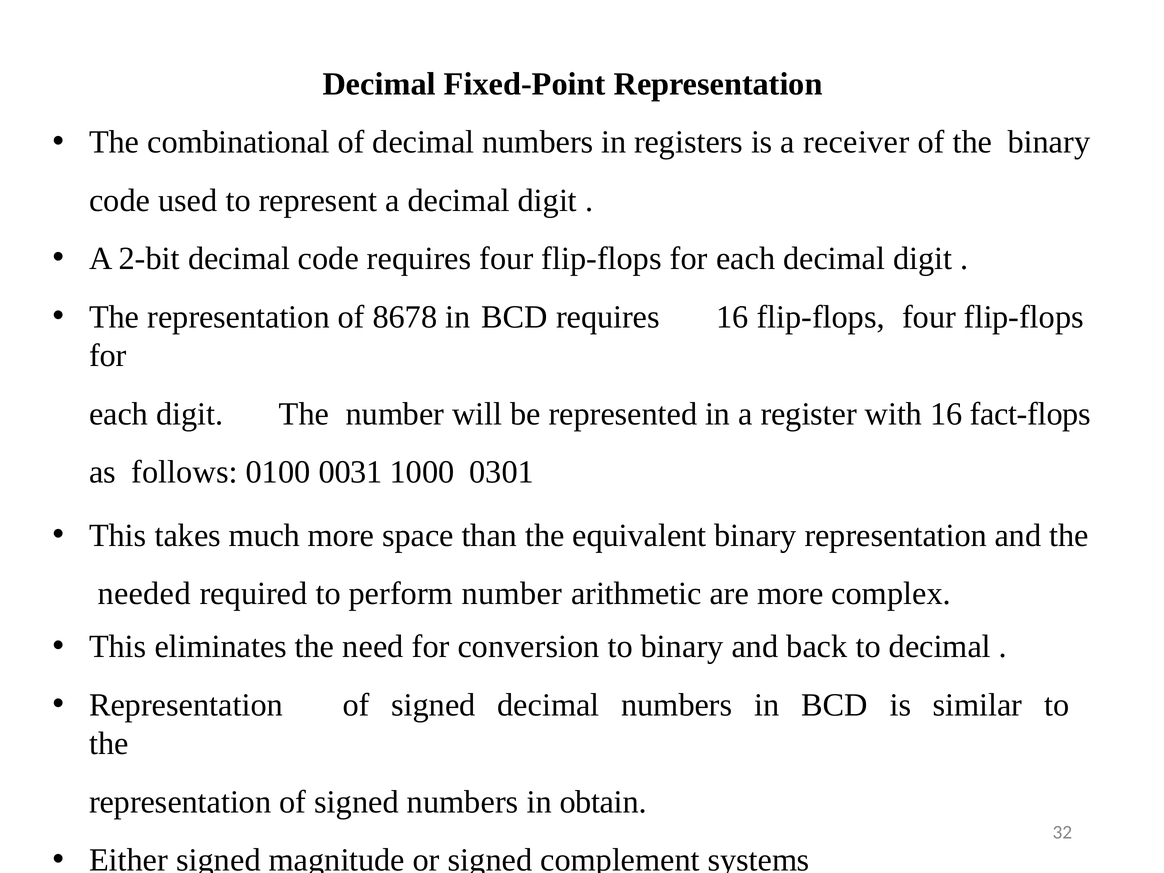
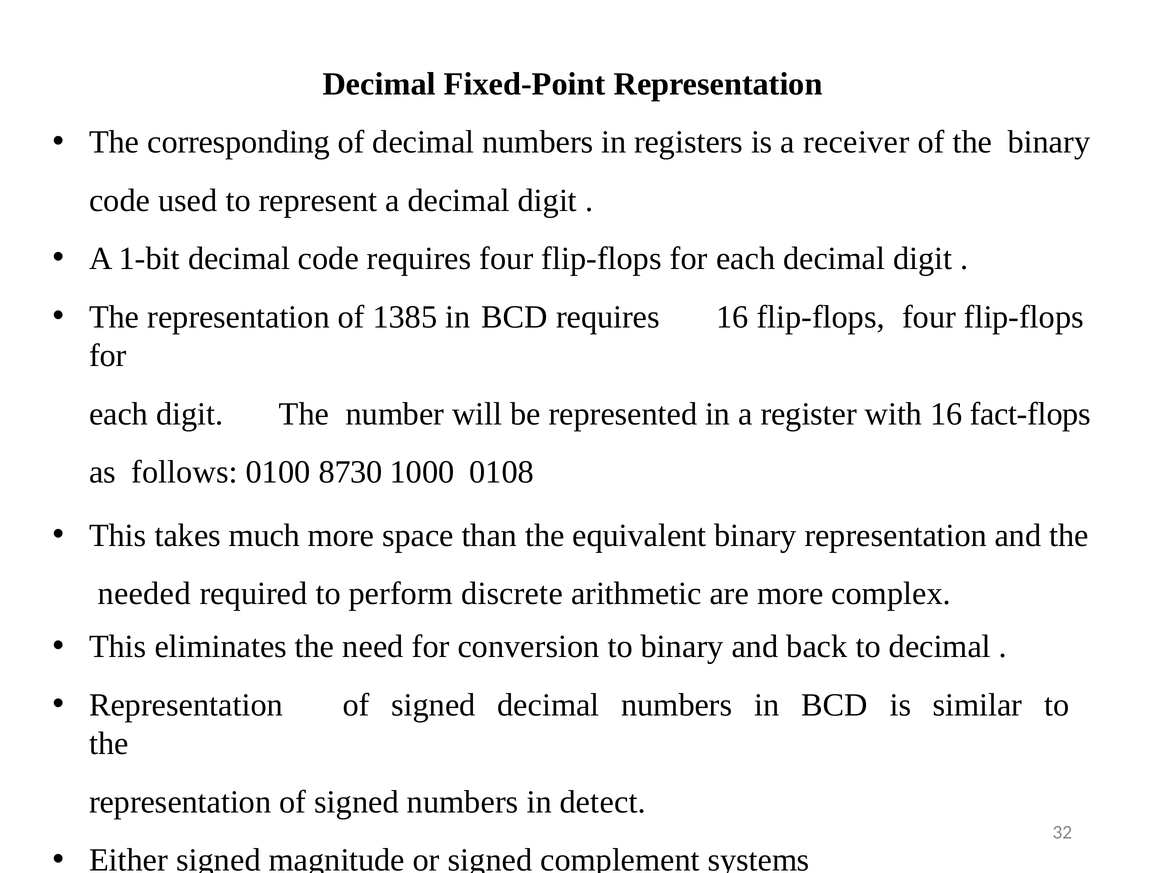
combinational: combinational -> corresponding (239, 142)
2-bit: 2-bit -> 1-bit (149, 259)
8678: 8678 -> 1385 (405, 317)
0031: 0031 -> 8730 (351, 472)
0301: 0301 -> 0108 (502, 472)
perform number: number -> discrete (512, 594)
obtain: obtain -> detect (603, 802)
